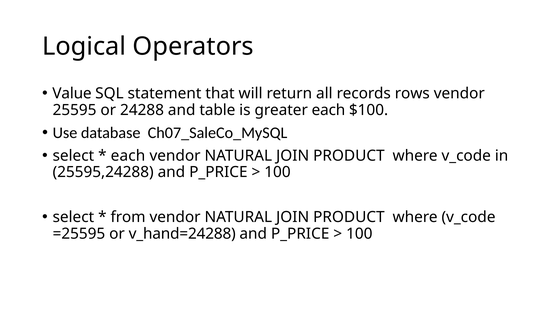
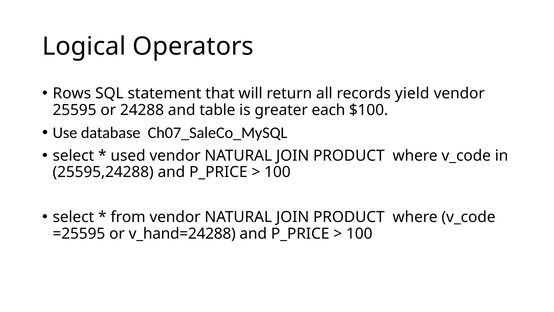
Value: Value -> Rows (72, 93)
rows: rows -> yield (412, 93)
each: each -> used (128, 155)
